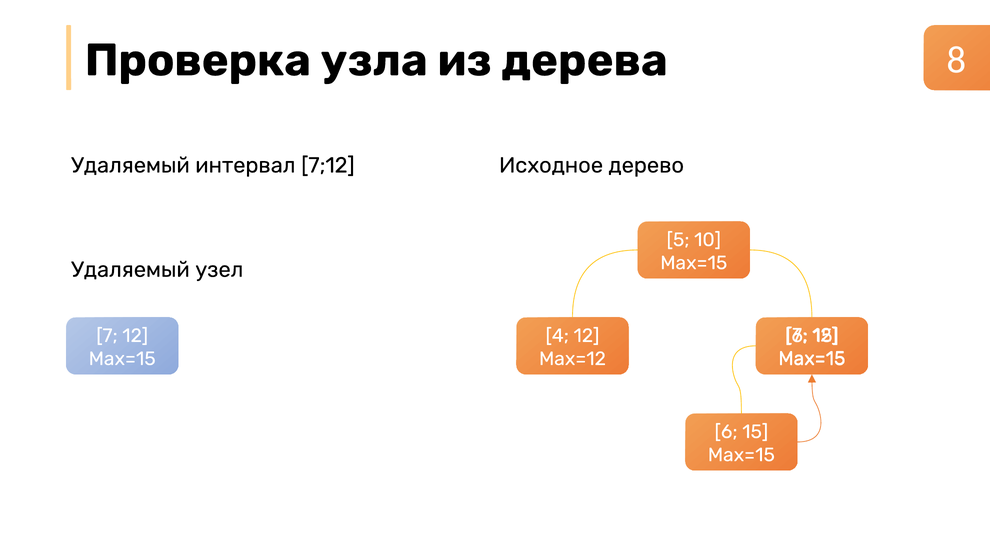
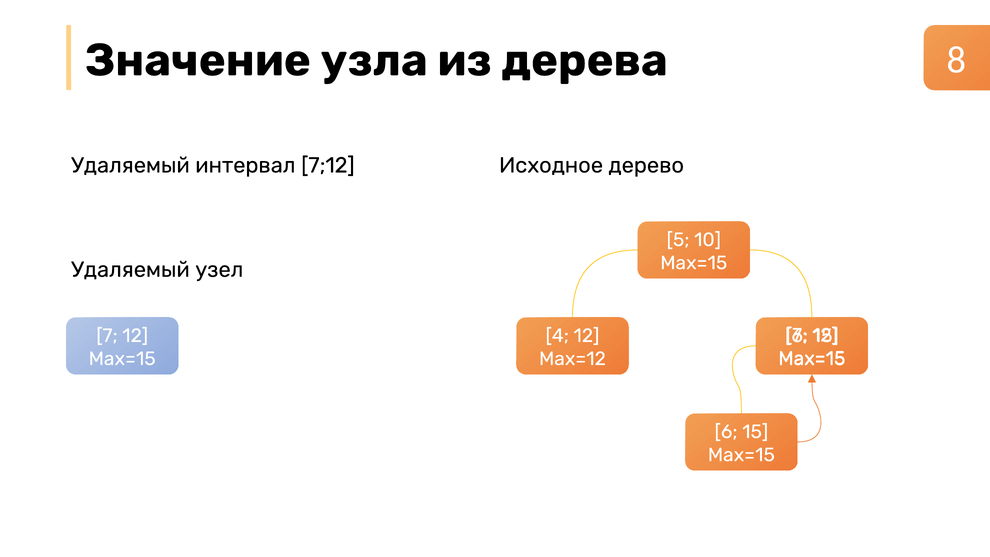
Проверка: Проверка -> Значение (198, 60)
